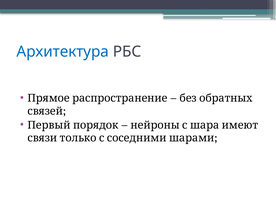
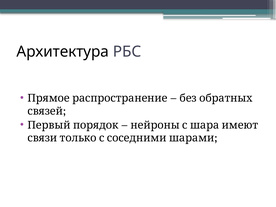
Архитектура colour: blue -> black (63, 52)
